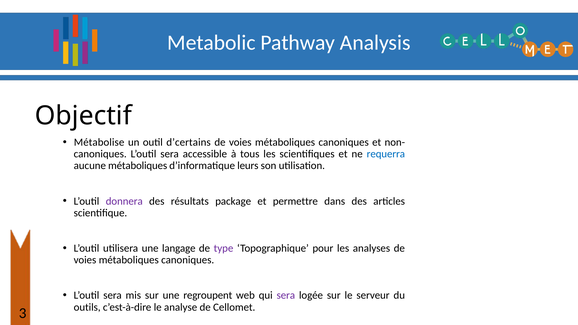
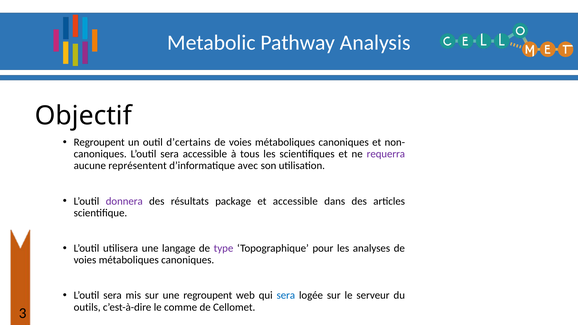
Métabolise: Métabolise -> Regroupent (99, 142)
requerra colour: blue -> purple (386, 154)
aucune métaboliques: métaboliques -> représentent (138, 166)
leurs: leurs -> avec (248, 166)
et permettre: permettre -> accessible (295, 201)
sera colour: purple -> blue (286, 296)
analyse: analyse -> comme (181, 307)
